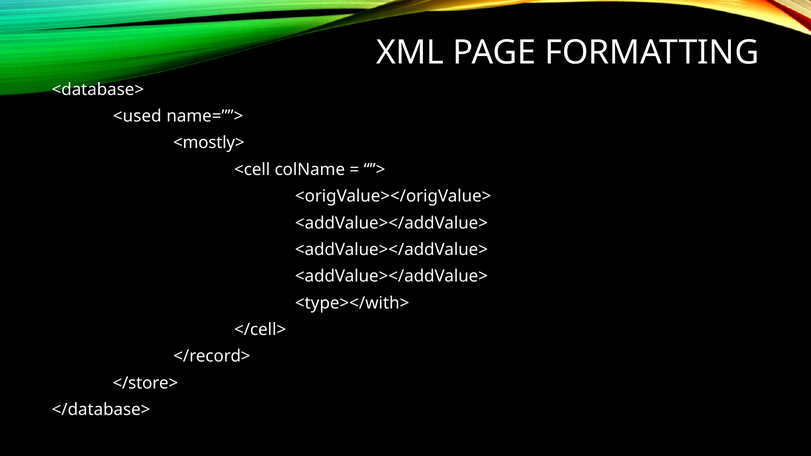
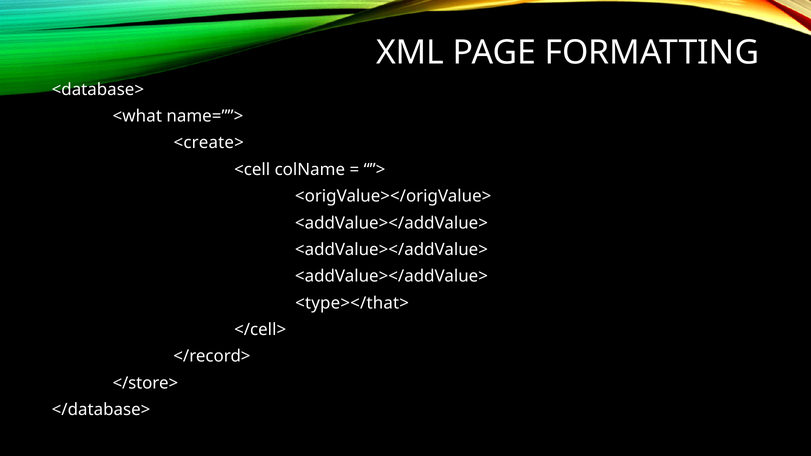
<used: <used -> <what (137, 116)
<mostly>: <mostly> -> <create> (209, 143)
<type></with>: <type></with> -> <type></that> (352, 303)
